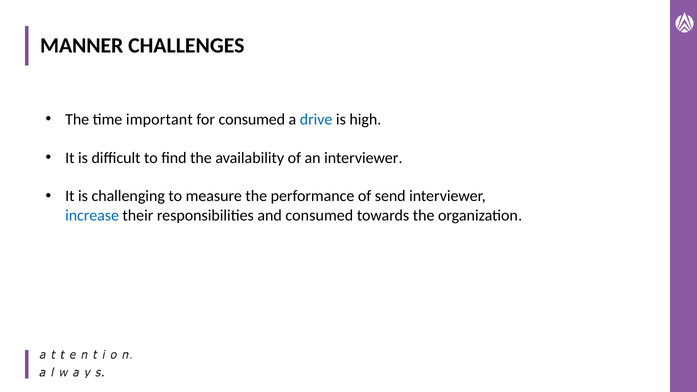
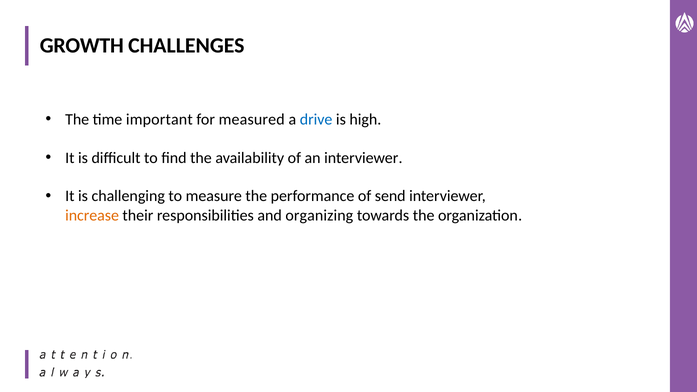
MANNER: MANNER -> GROWTH (82, 46)
for consumed: consumed -> measured (252, 120)
increase colour: blue -> orange (92, 215)
and consumed: consumed -> organizing (319, 215)
